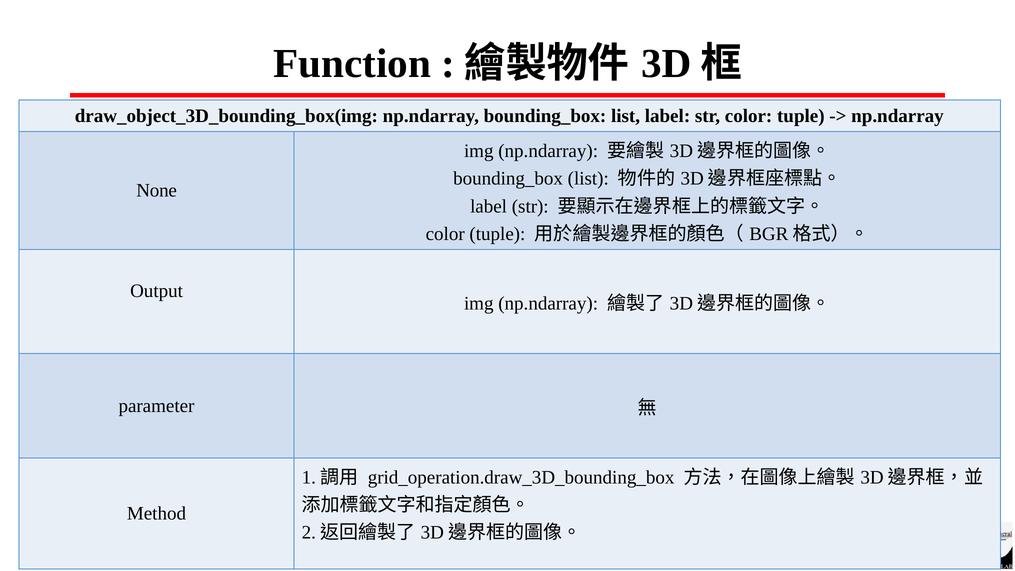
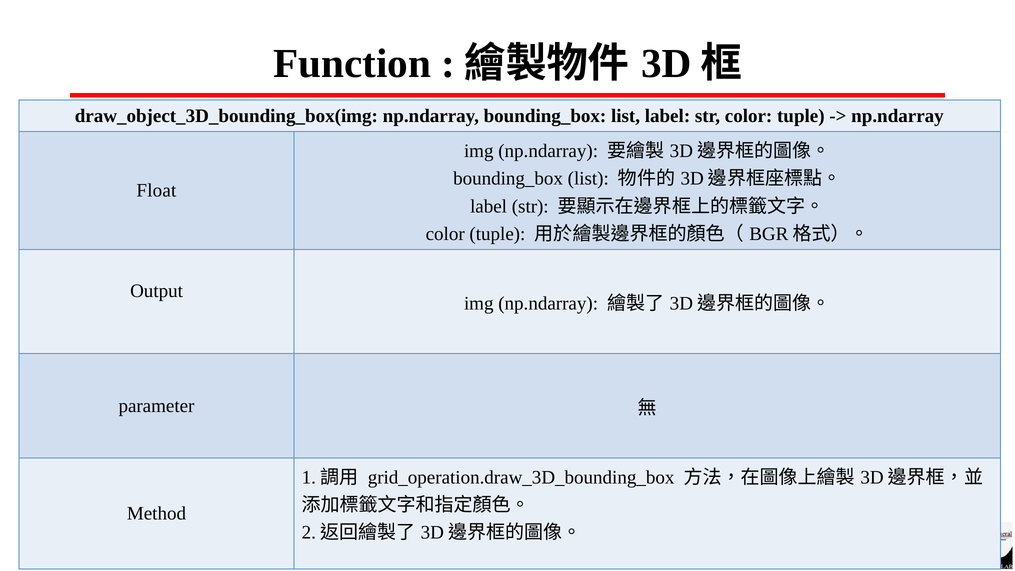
None: None -> Float (156, 191)
